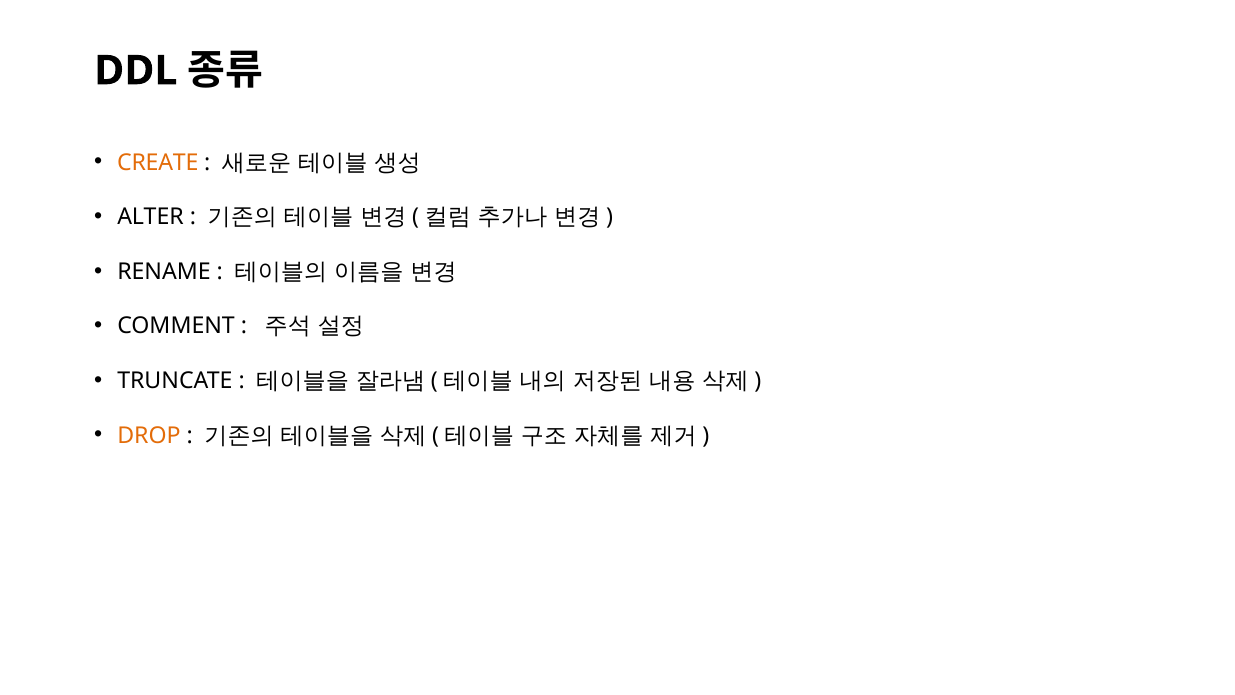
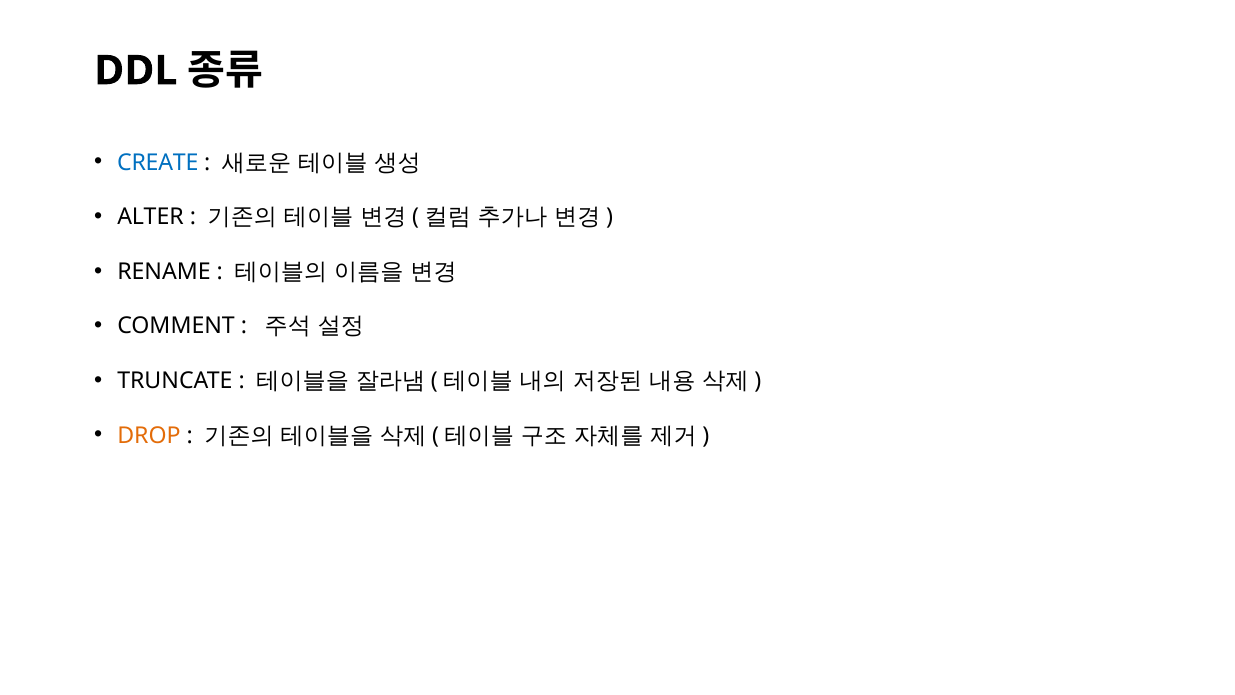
CREATE colour: orange -> blue (158, 162)
